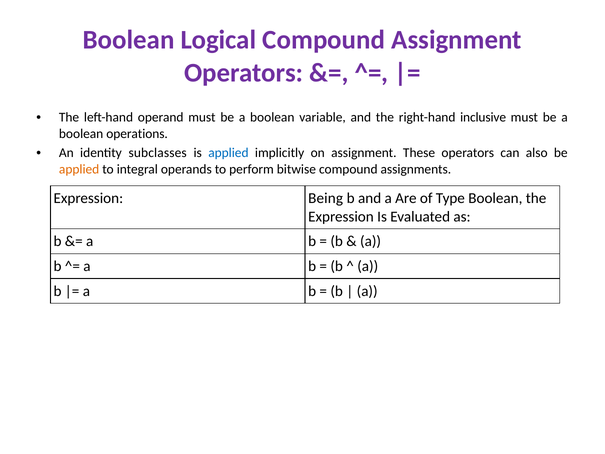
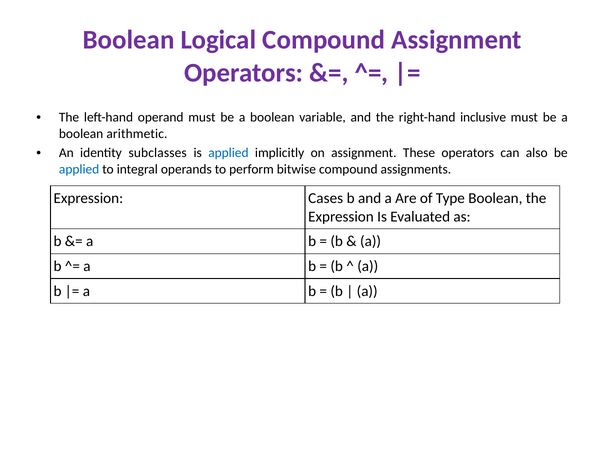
operations: operations -> arithmetic (137, 134)
applied colour: orange -> blue (79, 169)
Being: Being -> Cases (326, 198)
